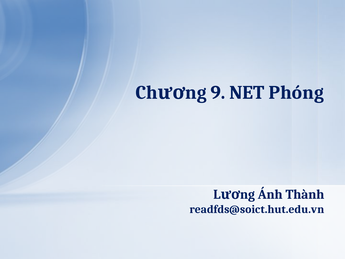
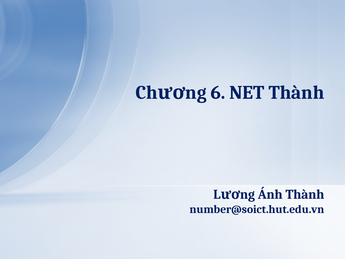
9: 9 -> 6 (218, 92)
NET Phóng: Phóng -> Thành (296, 92)
readfds@soict.hut.edu.vn: readfds@soict.hut.edu.vn -> number@soict.hut.edu.vn (257, 209)
